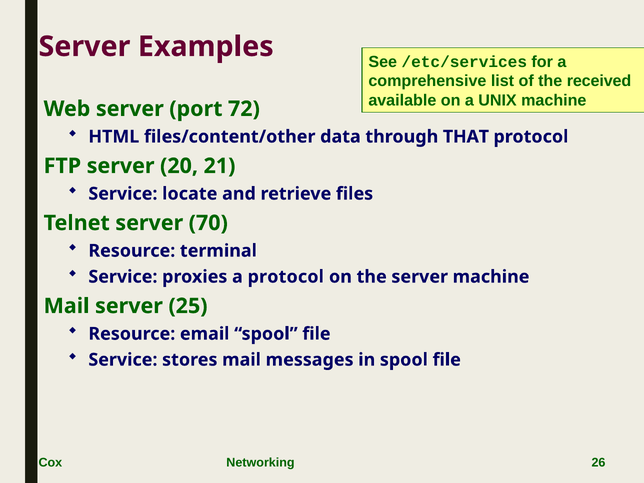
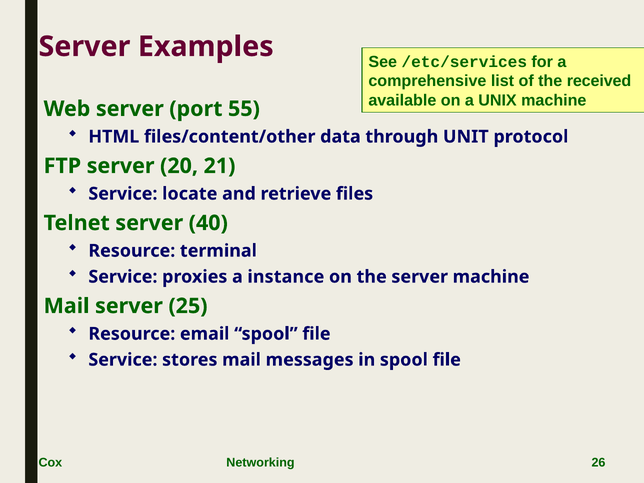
72: 72 -> 55 (244, 109)
THAT: THAT -> UNIT (466, 137)
70: 70 -> 40 (208, 223)
a protocol: protocol -> instance (286, 277)
